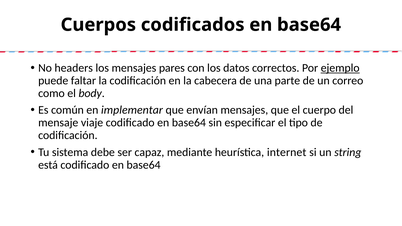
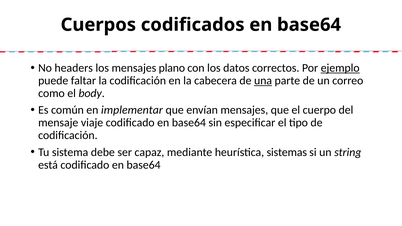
pares: pares -> plano (172, 68)
una underline: none -> present (263, 81)
internet: internet -> sistemas (287, 152)
